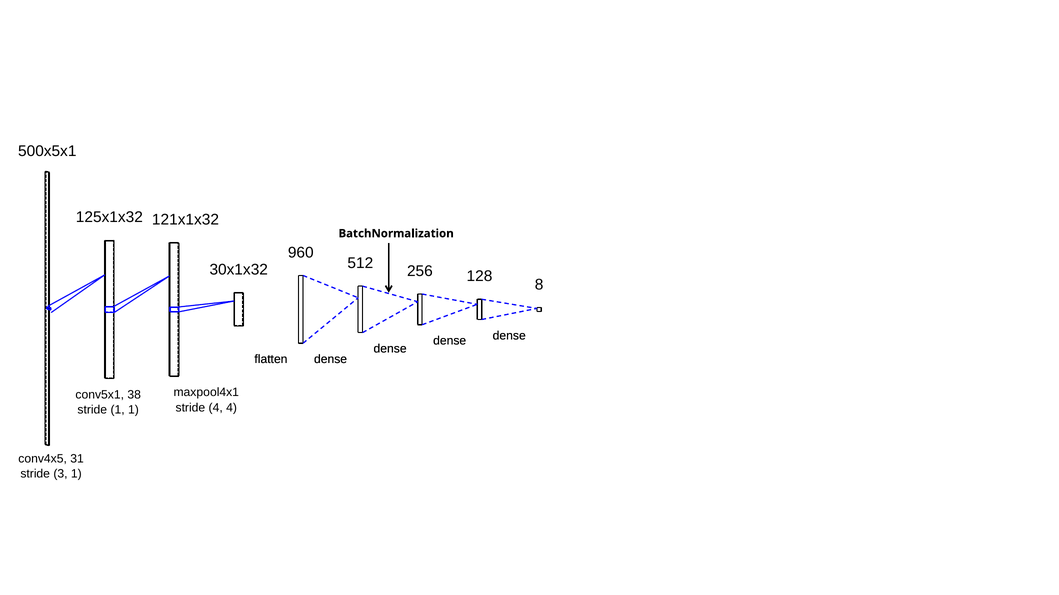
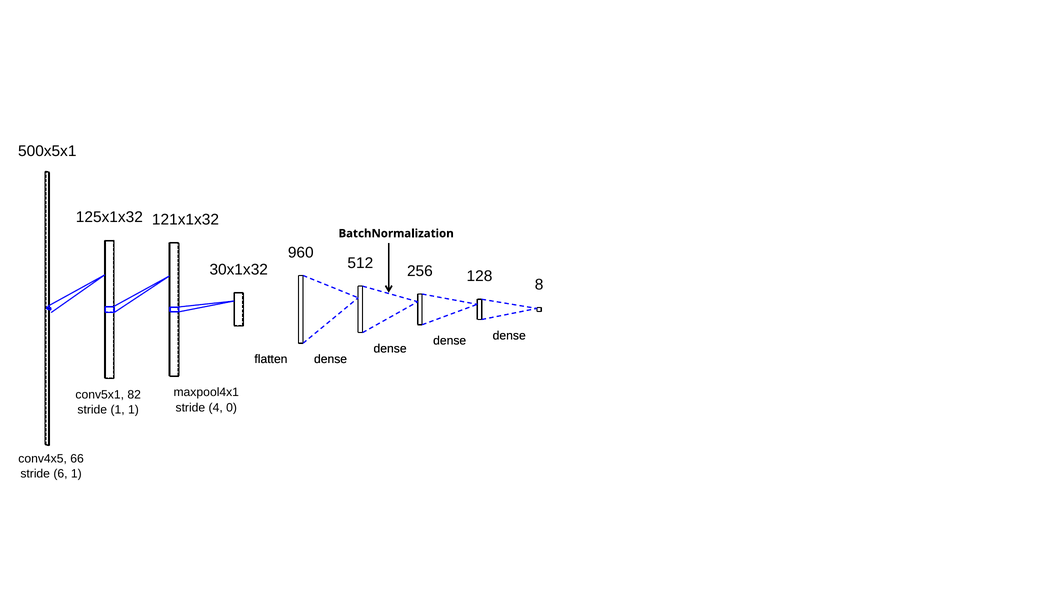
38: 38 -> 82 (134, 395)
4 4: 4 -> 0 (232, 408)
31: 31 -> 66 (77, 459)
3: 3 -> 6 (61, 474)
